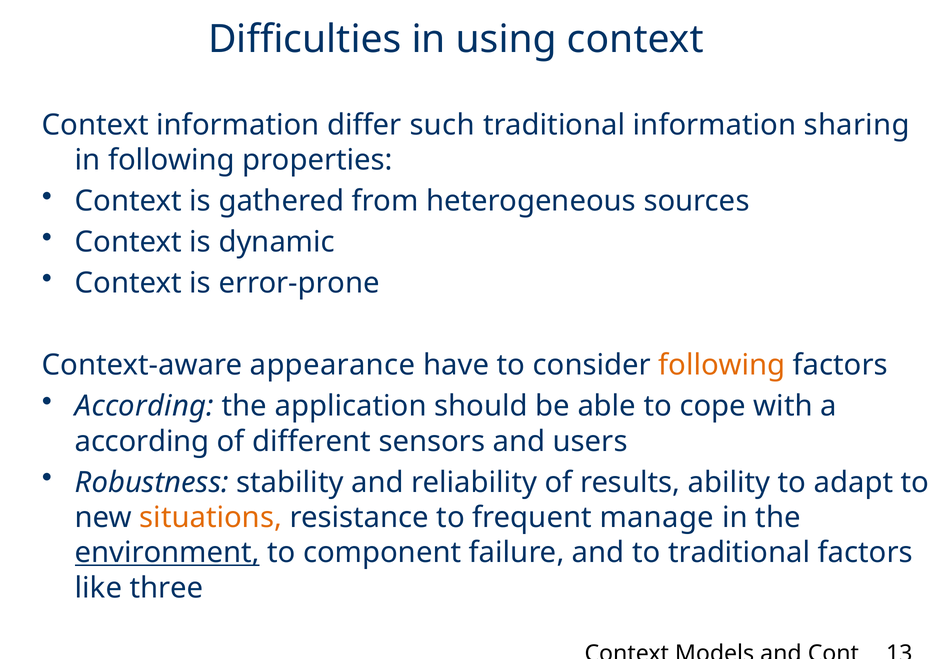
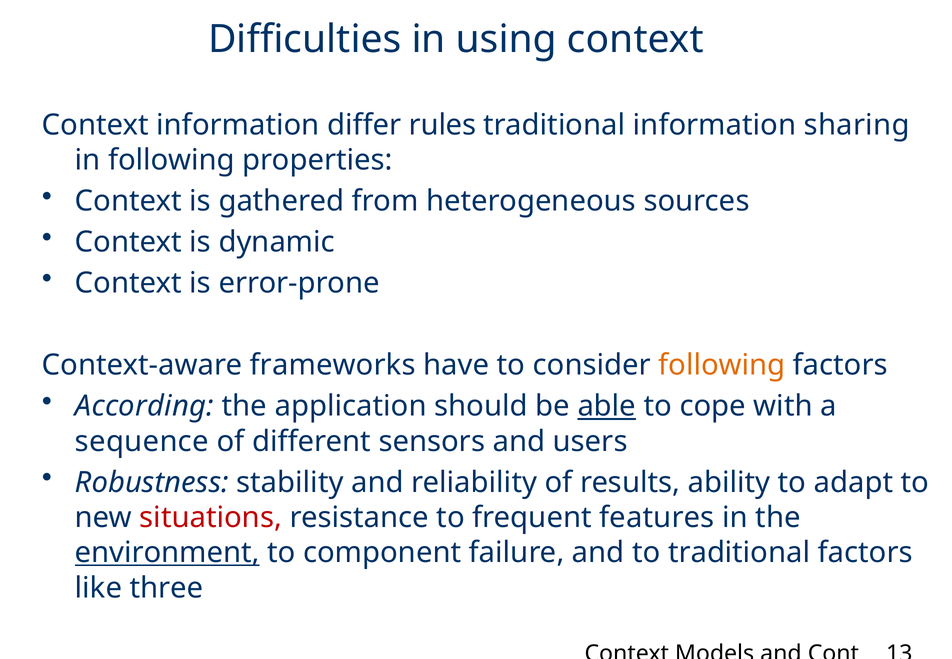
such: such -> rules (443, 125)
appearance: appearance -> frameworks (333, 365)
able underline: none -> present (607, 406)
according: according -> sequence (142, 441)
situations colour: orange -> red (211, 518)
manage: manage -> features (657, 518)
